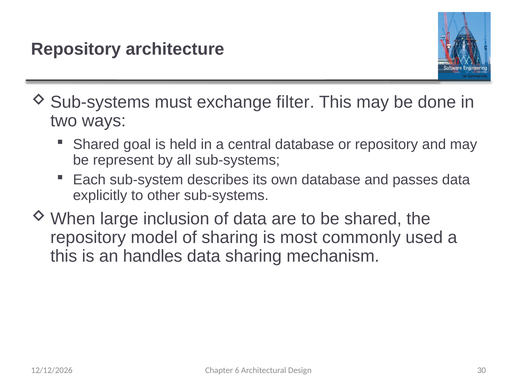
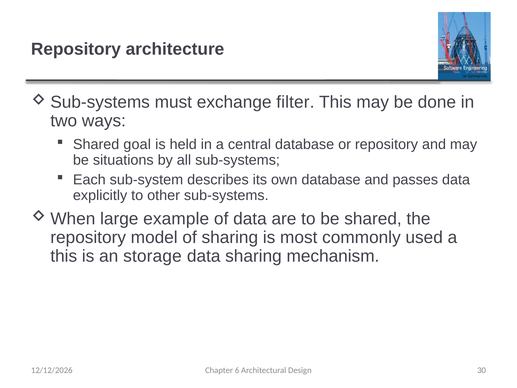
represent: represent -> situations (123, 160)
inclusion: inclusion -> example (176, 219)
handles: handles -> storage (152, 256)
